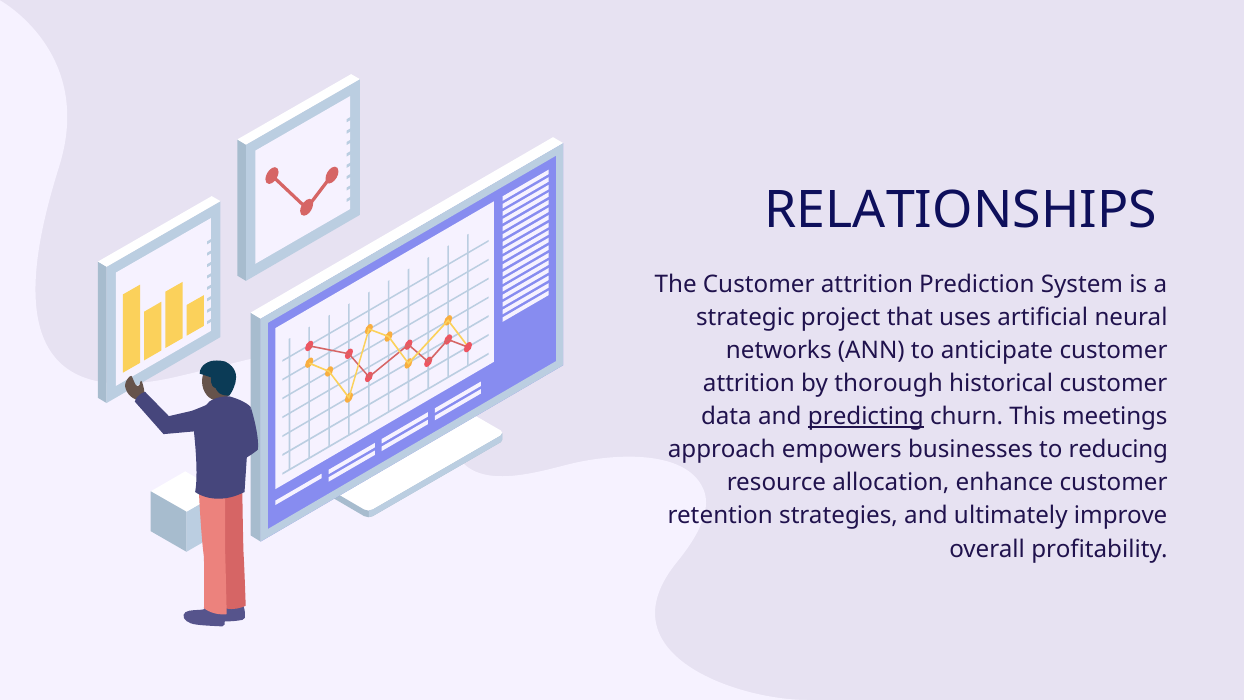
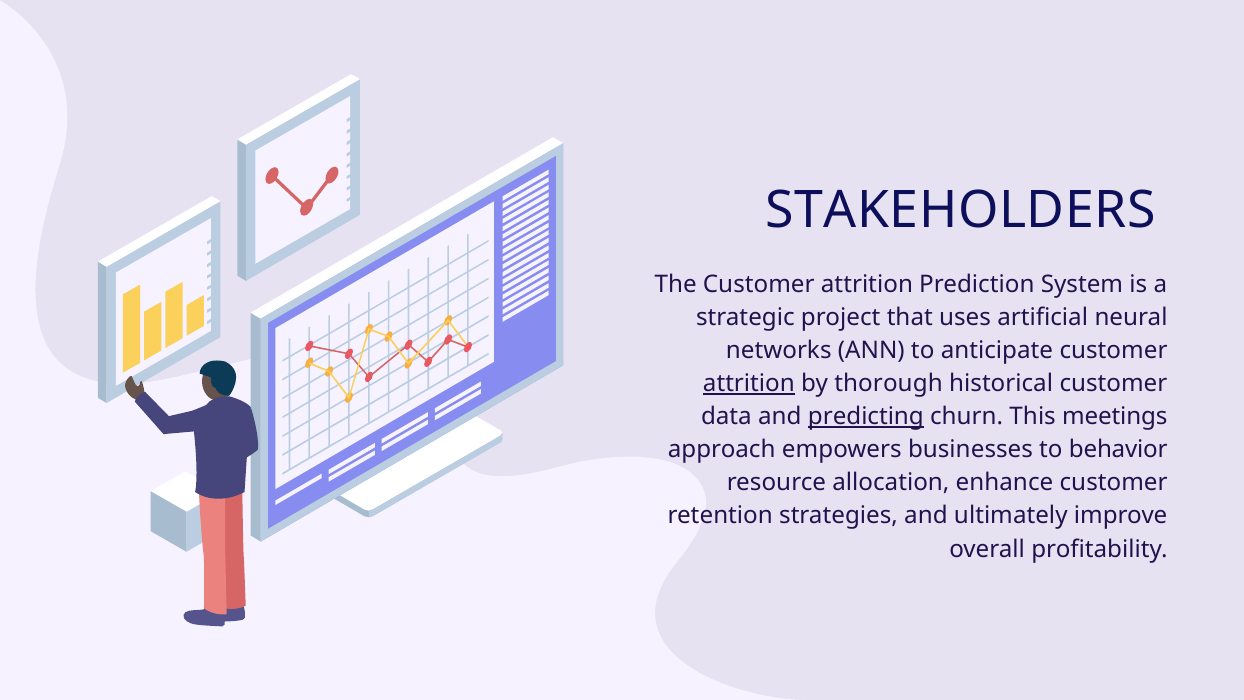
RELATIONSHIPS: RELATIONSHIPS -> STAKEHOLDERS (961, 210)
attrition underline: none -> present (749, 383)
reducing: reducing -> behavior (1118, 450)
